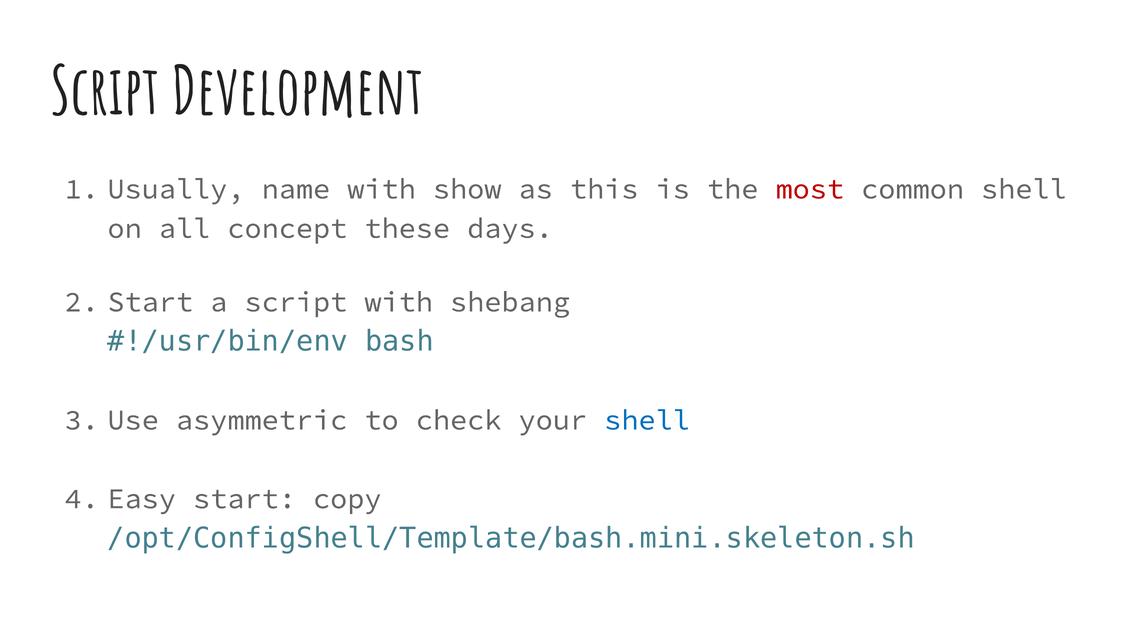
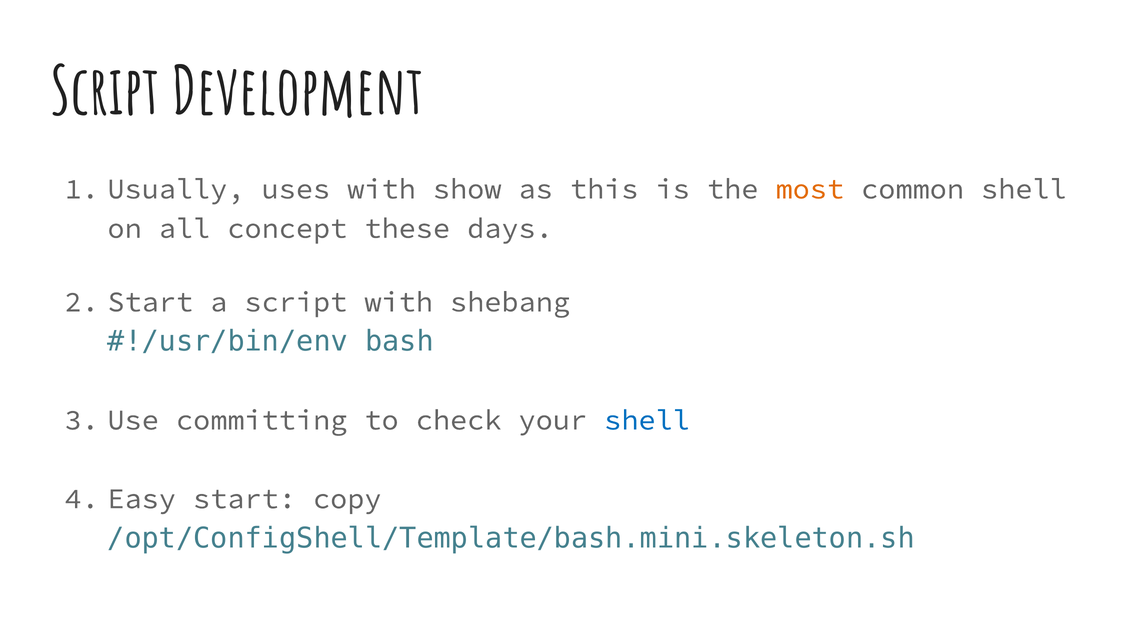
name: name -> uses (296, 189)
most colour: red -> orange (810, 189)
asymmetric: asymmetric -> committing (262, 420)
